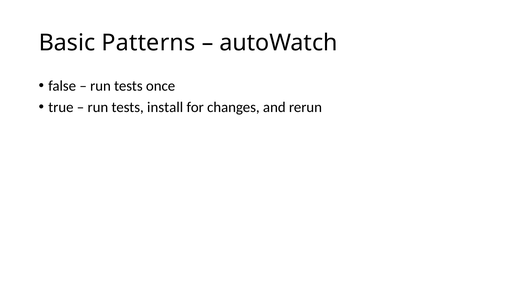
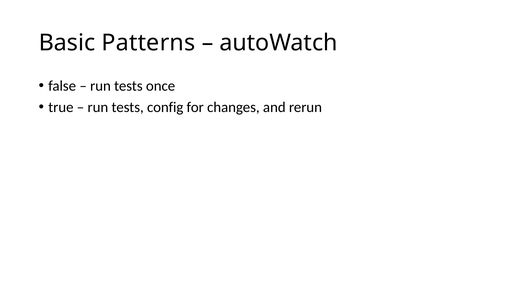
install: install -> config (165, 107)
